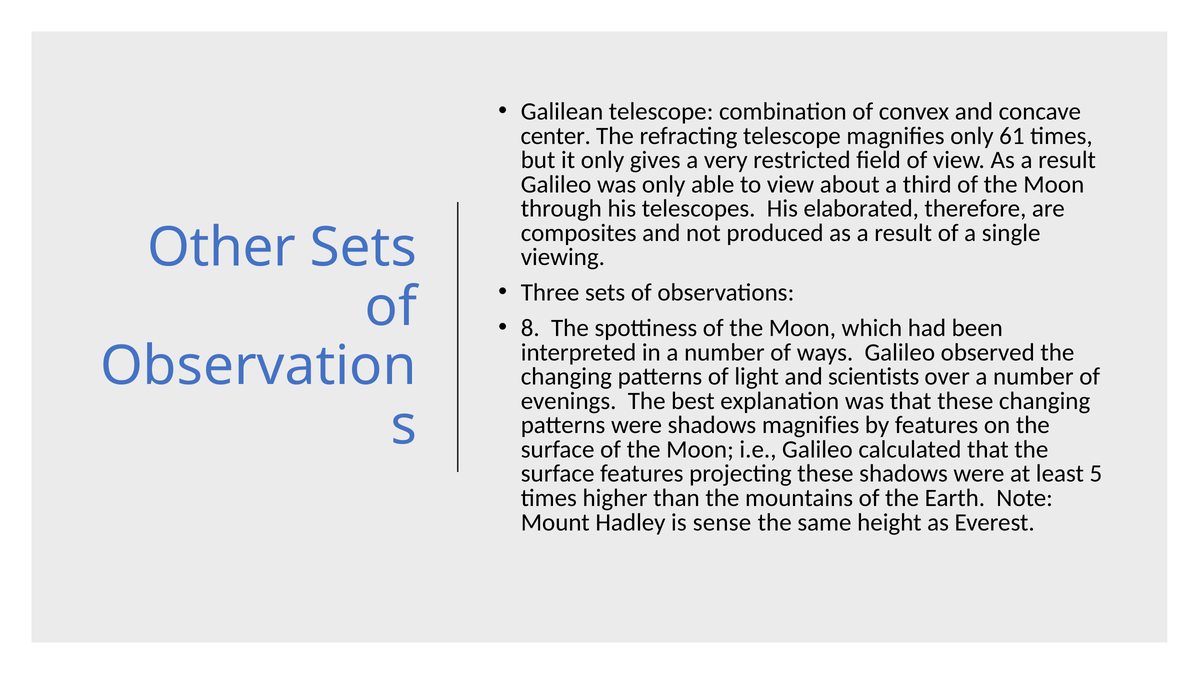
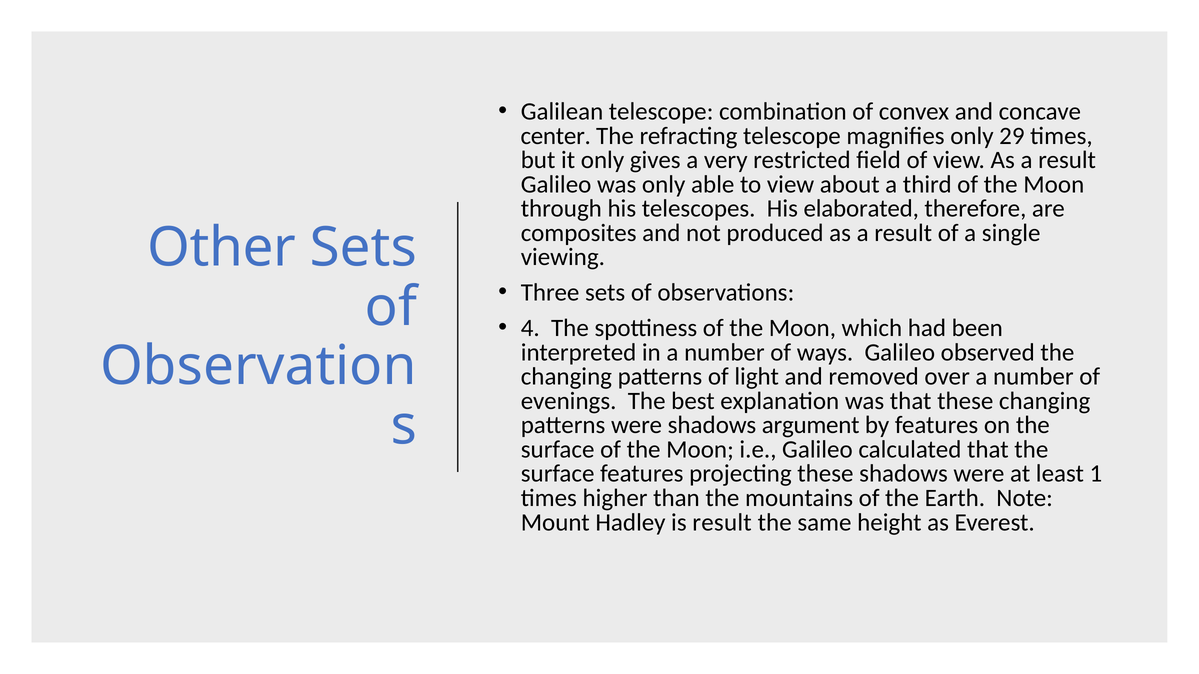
61: 61 -> 29 (1012, 136)
8: 8 -> 4 (530, 328)
scientists: scientists -> removed (874, 377)
shadows magnifies: magnifies -> argument (811, 425)
5: 5 -> 1 (1096, 474)
is sense: sense -> result (722, 523)
